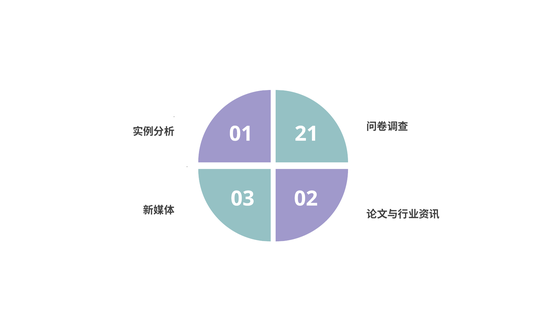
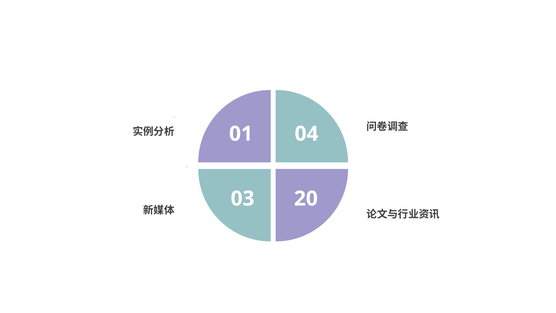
21: 21 -> 04 (307, 134)
02: 02 -> 20 (306, 198)
